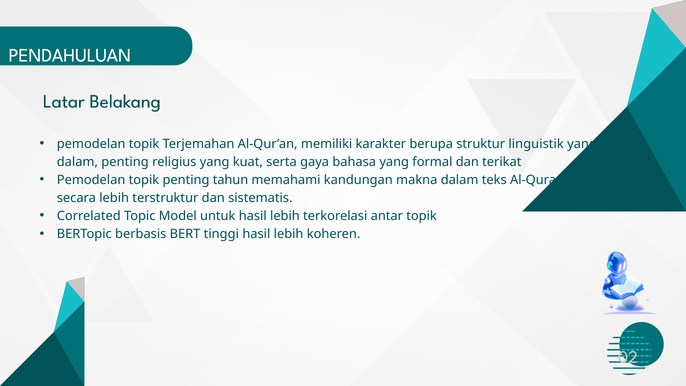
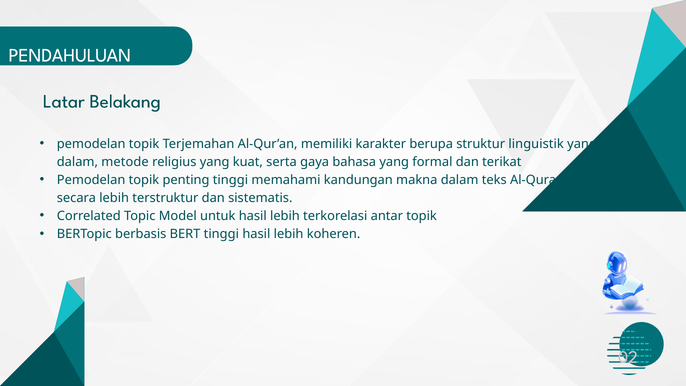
dalam penting: penting -> metode (125, 162)
penting tahun: tahun -> tinggi (230, 180)
